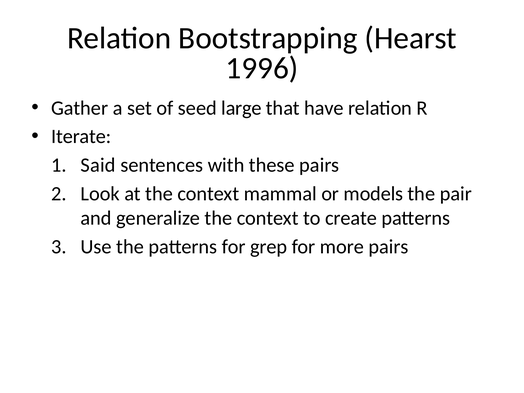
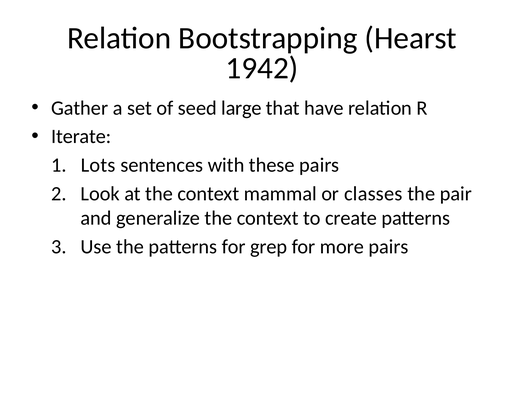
1996: 1996 -> 1942 (262, 68)
Said: Said -> Lots (98, 165)
models: models -> classes (373, 194)
